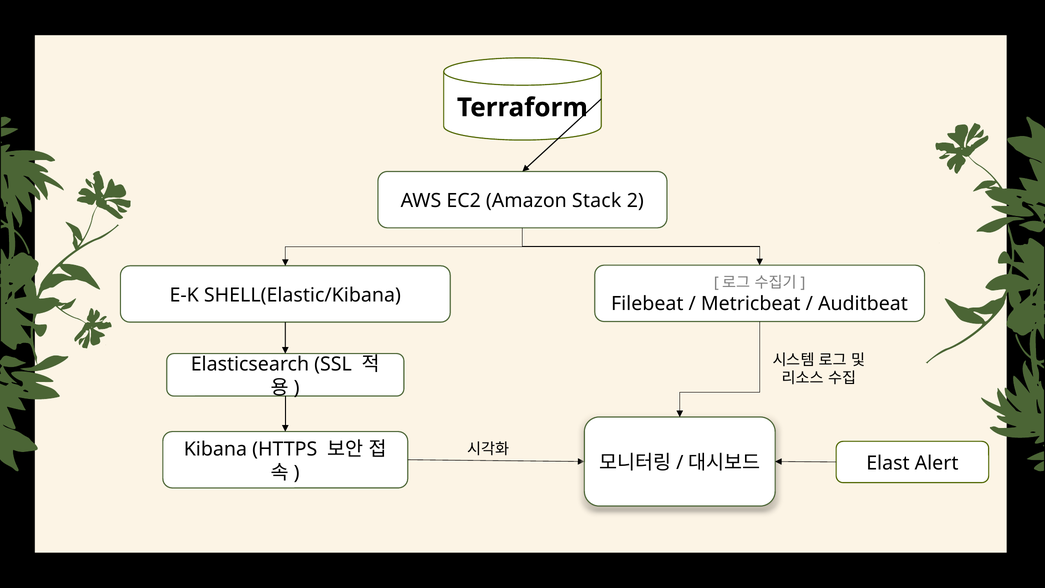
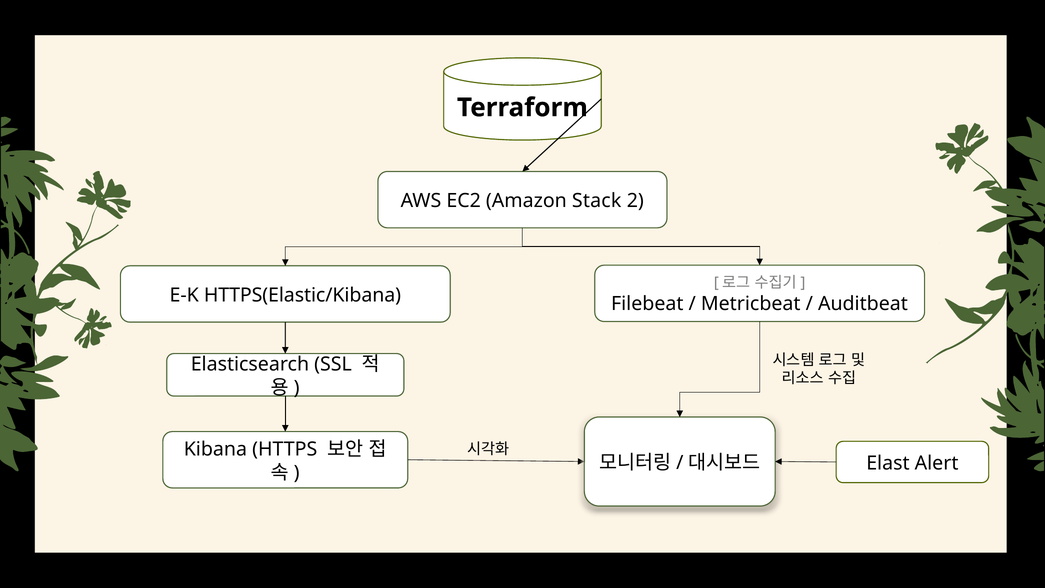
SHELL(Elastic/Kibana: SHELL(Elastic/Kibana -> HTTPS(Elastic/Kibana (302, 295)
